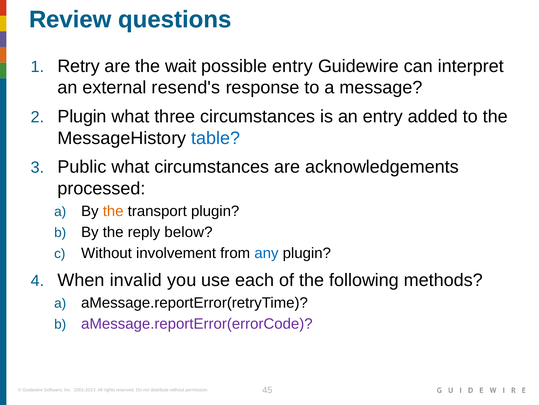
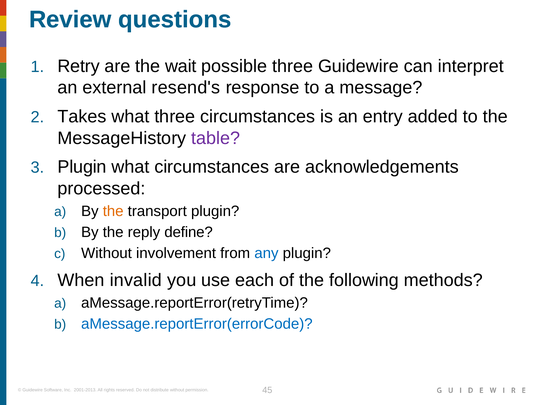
possible entry: entry -> three (293, 66)
Plugin: Plugin -> Takes (82, 116)
table colour: blue -> purple (216, 138)
Public: Public -> Plugin (82, 167)
below: below -> define (189, 232)
aMessage.reportError(errorCode colour: purple -> blue (197, 323)
